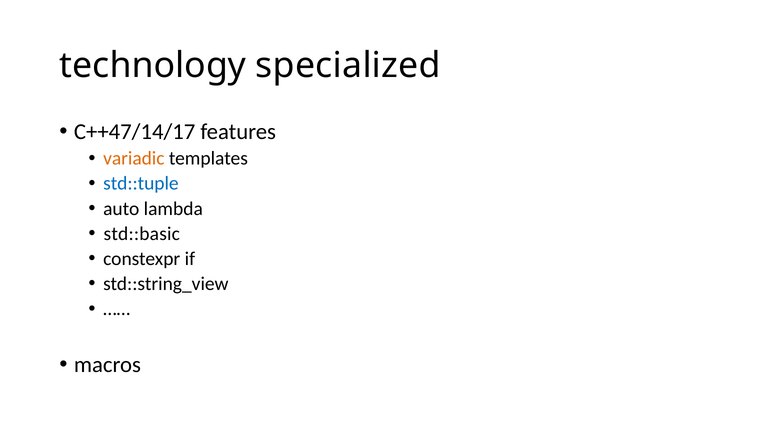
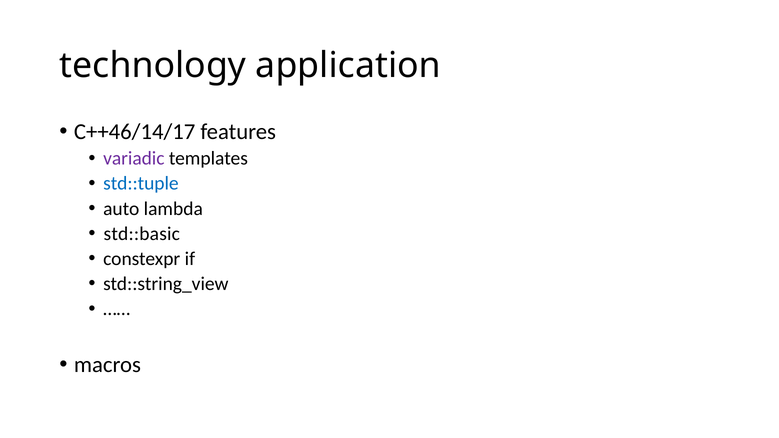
specialized: specialized -> application (348, 65)
C++47/14/17: C++47/14/17 -> C++46/14/17 (135, 132)
variadic colour: orange -> purple (134, 159)
